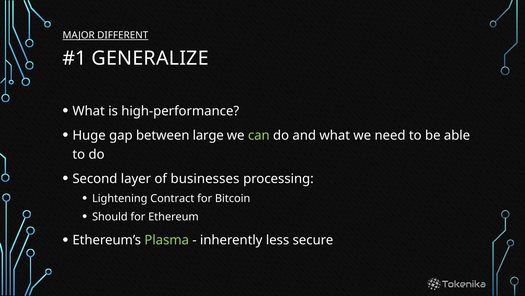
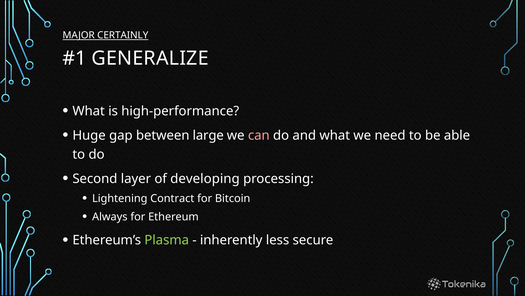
DIFFERENT: DIFFERENT -> CERTAINLY (123, 35)
can colour: light green -> pink (259, 135)
businesses: businesses -> developing (205, 178)
Should: Should -> Always (110, 217)
